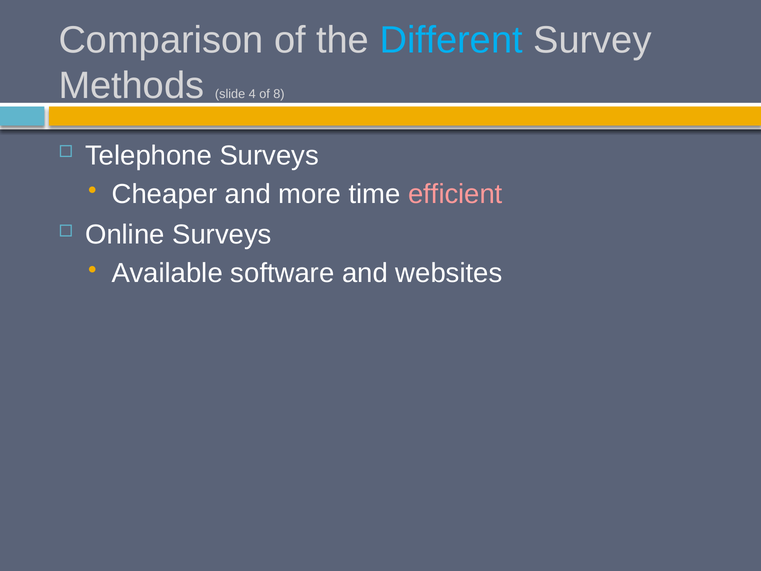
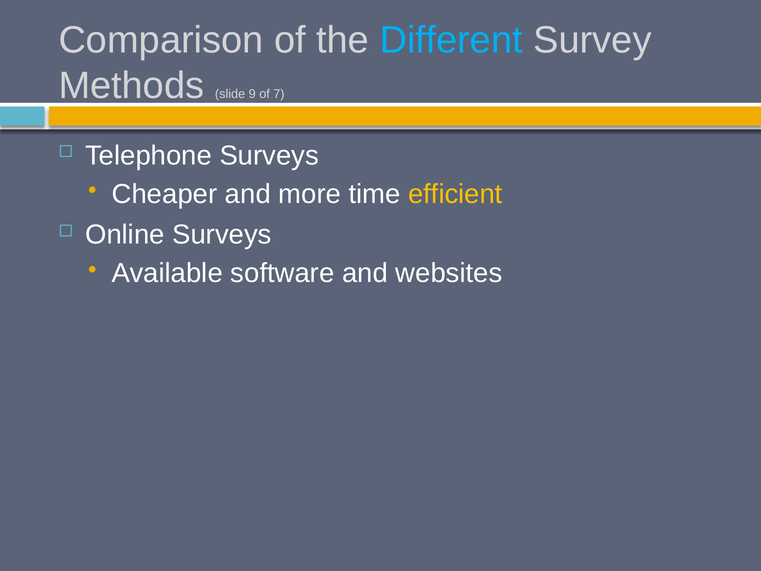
4: 4 -> 9 (252, 94)
8: 8 -> 7 (279, 94)
efficient colour: pink -> yellow (455, 194)
